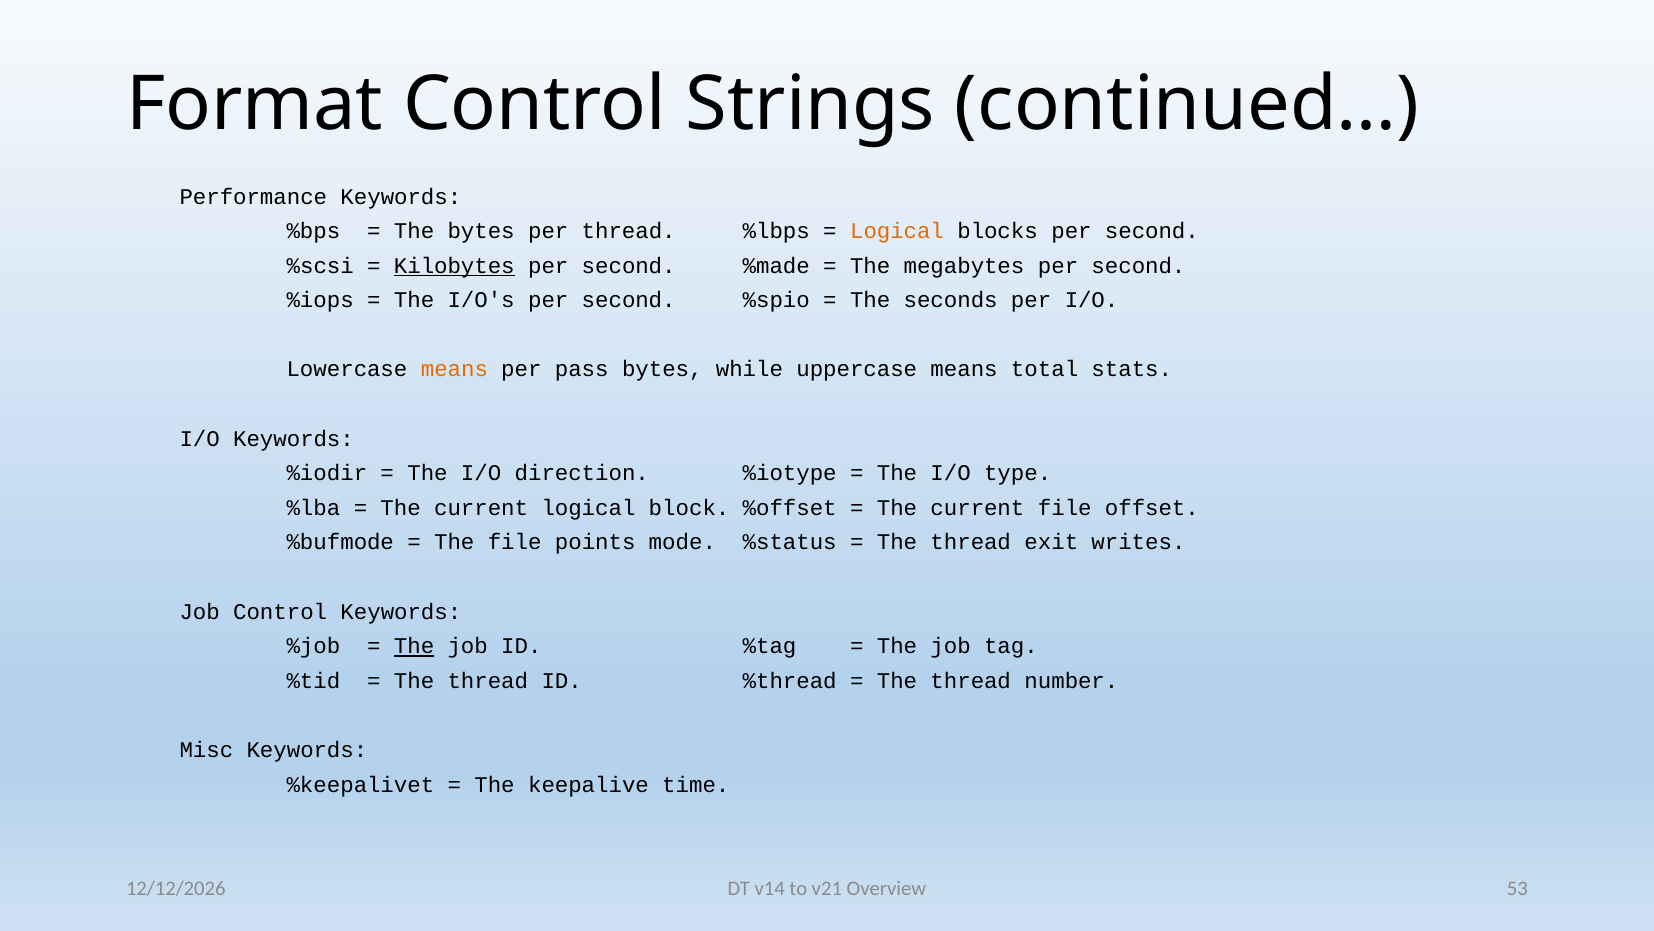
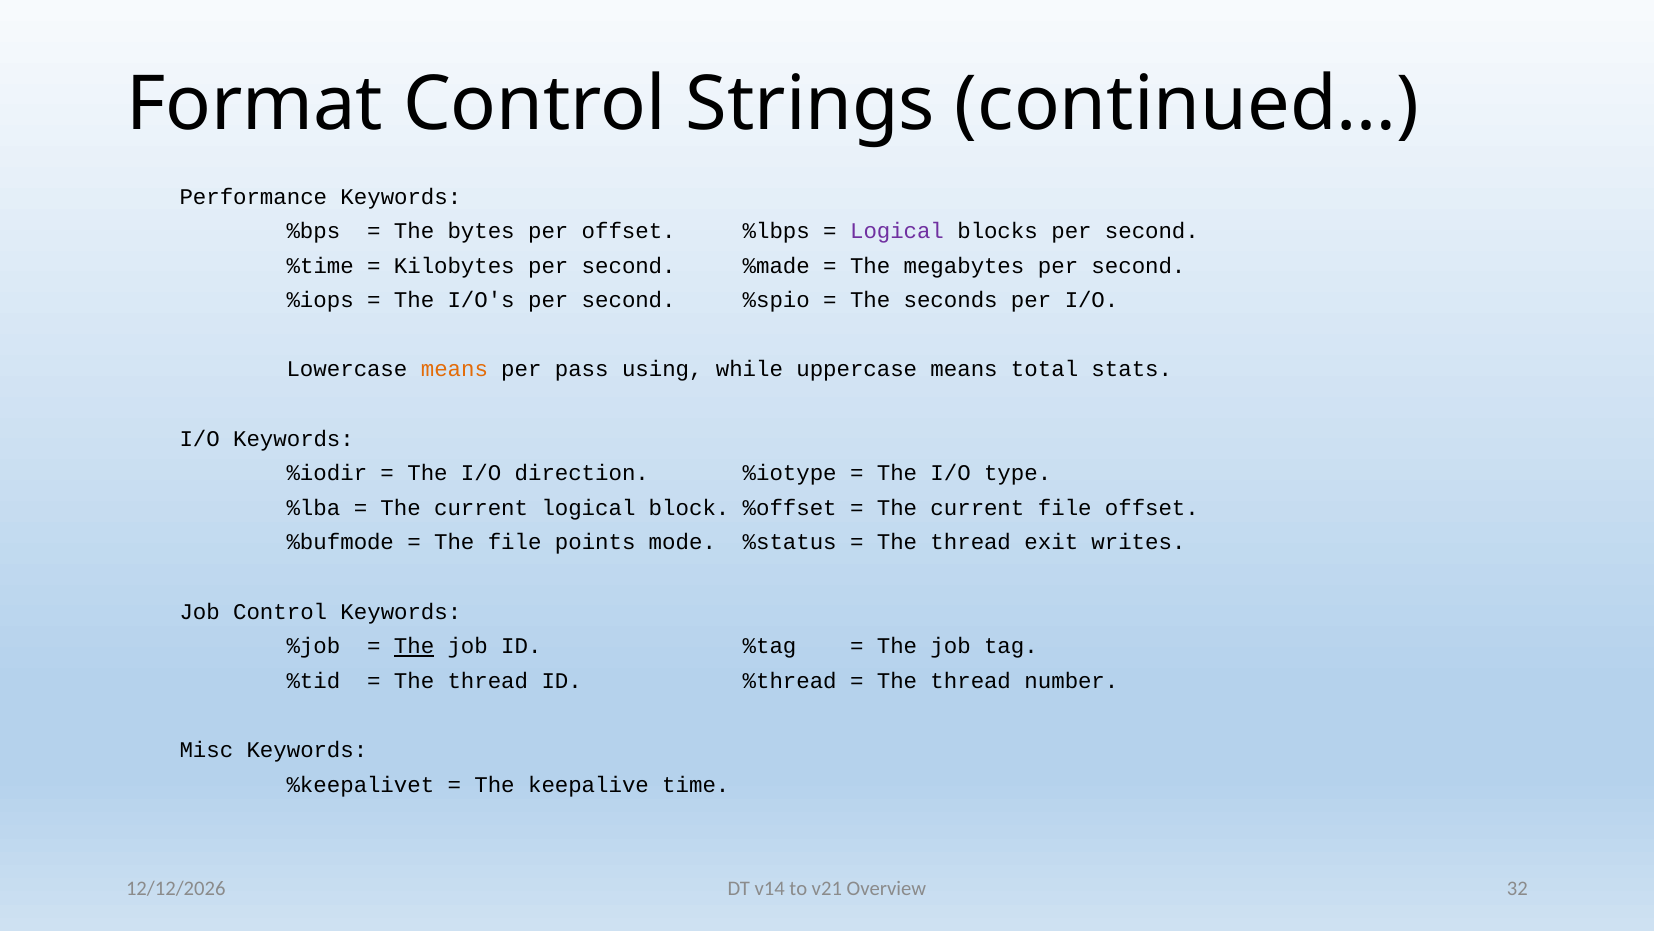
per thread: thread -> offset (629, 231)
Logical colour: orange -> purple (897, 231)
%scsi: %scsi -> %time (320, 266)
Kilobytes underline: present -> none (454, 266)
pass bytes: bytes -> using (662, 369)
53: 53 -> 32 (1517, 888)
